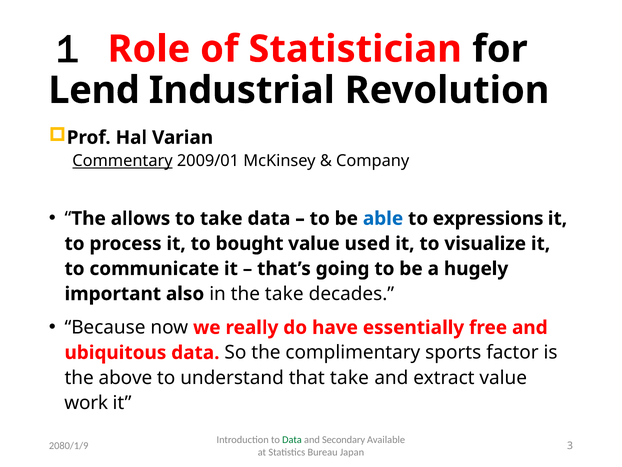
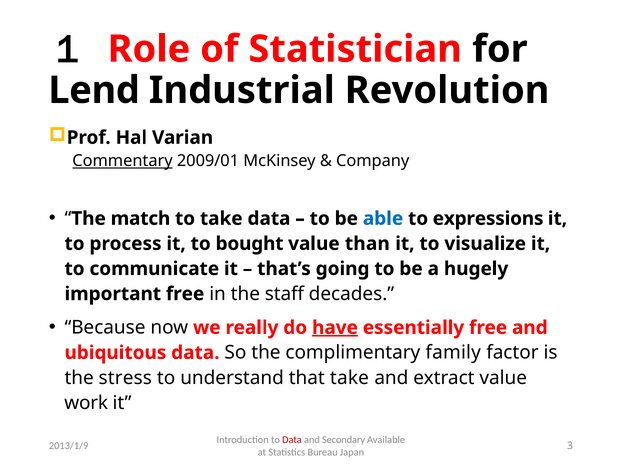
allows: allows -> match (141, 218)
used: used -> than (367, 243)
important also: also -> free (185, 294)
the take: take -> staff (284, 294)
have underline: none -> present (335, 327)
sports: sports -> family (453, 352)
above: above -> stress (125, 377)
Data colour: green -> red (292, 439)
2080/1/9: 2080/1/9 -> 2013/1/9 (69, 445)
